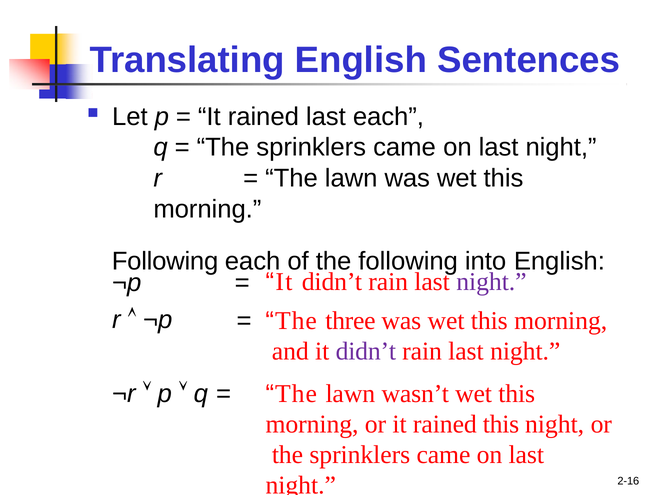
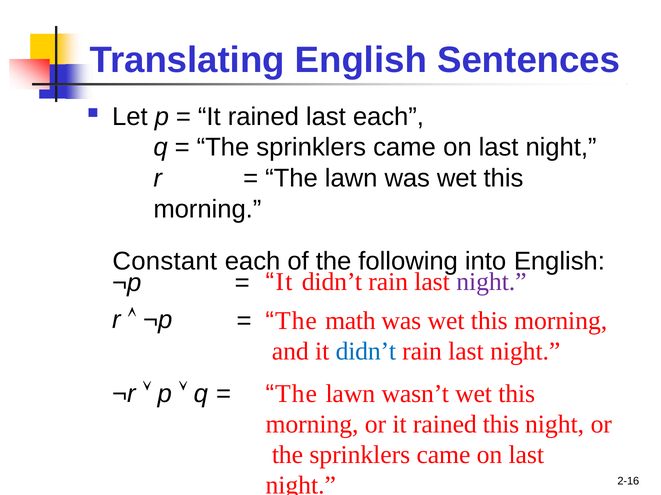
Following: Following -> Constant (165, 262)
three: three -> math (350, 321)
didn’t colour: purple -> blue (366, 352)
